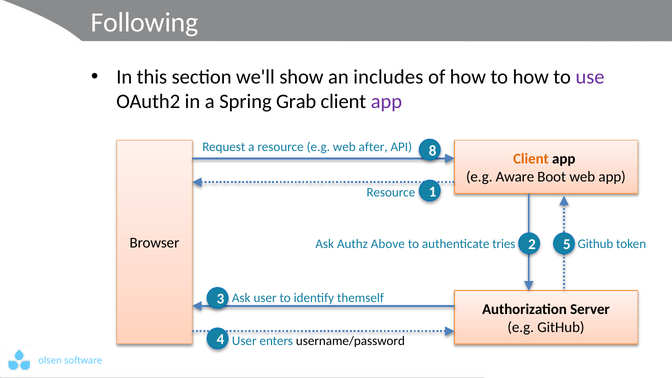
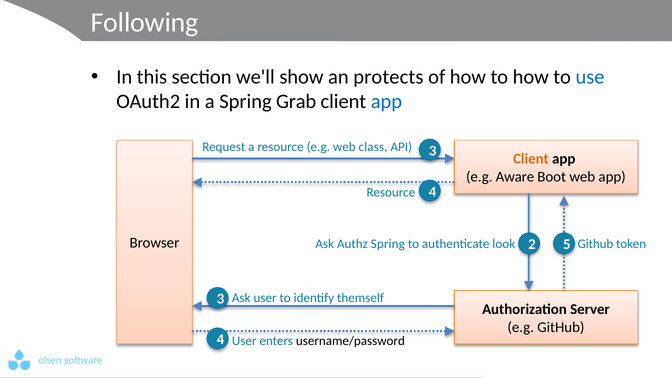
includes: includes -> protects (388, 77)
use colour: purple -> blue (590, 77)
app colour: purple -> blue (386, 102)
after: after -> class (373, 147)
API 8: 8 -> 3 (433, 151)
Resource 1: 1 -> 4 (433, 192)
Authz Above: Above -> Spring (388, 244)
tries: tries -> look (504, 244)
